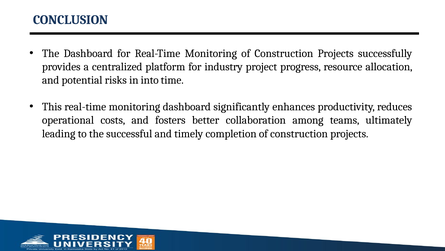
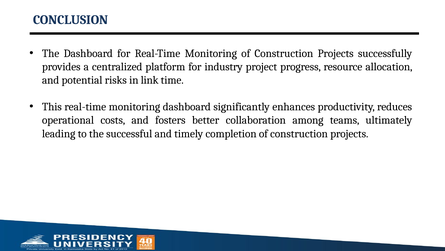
into: into -> link (150, 80)
